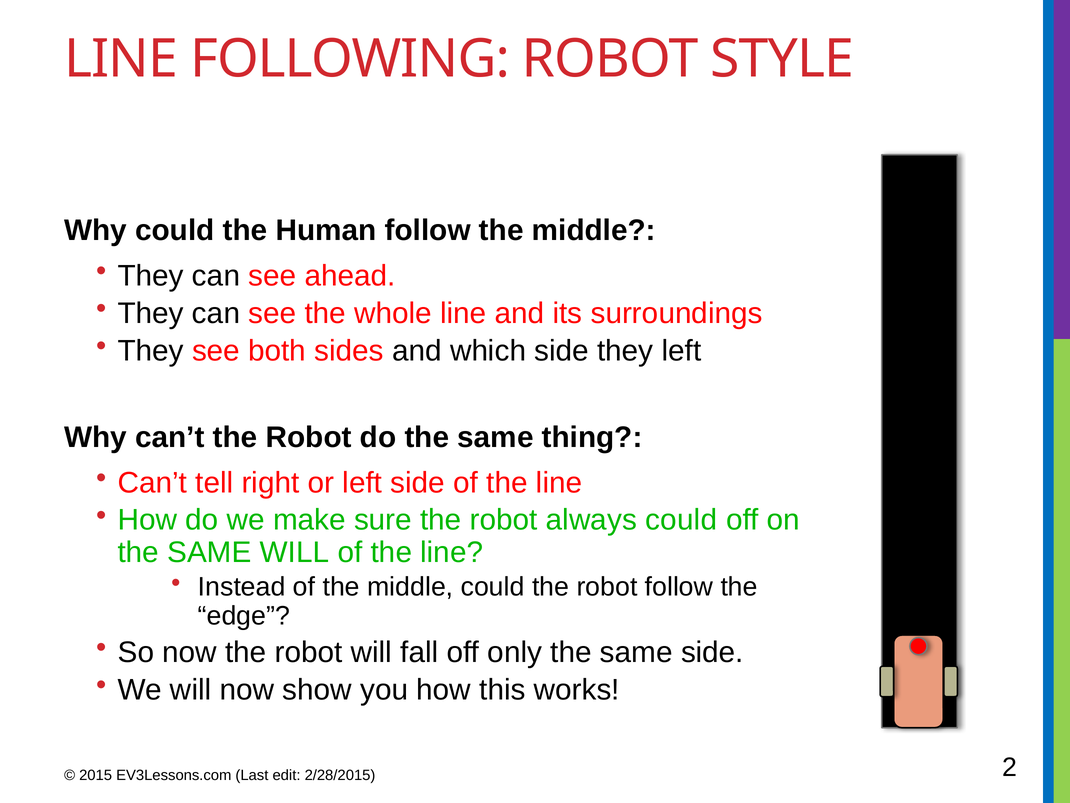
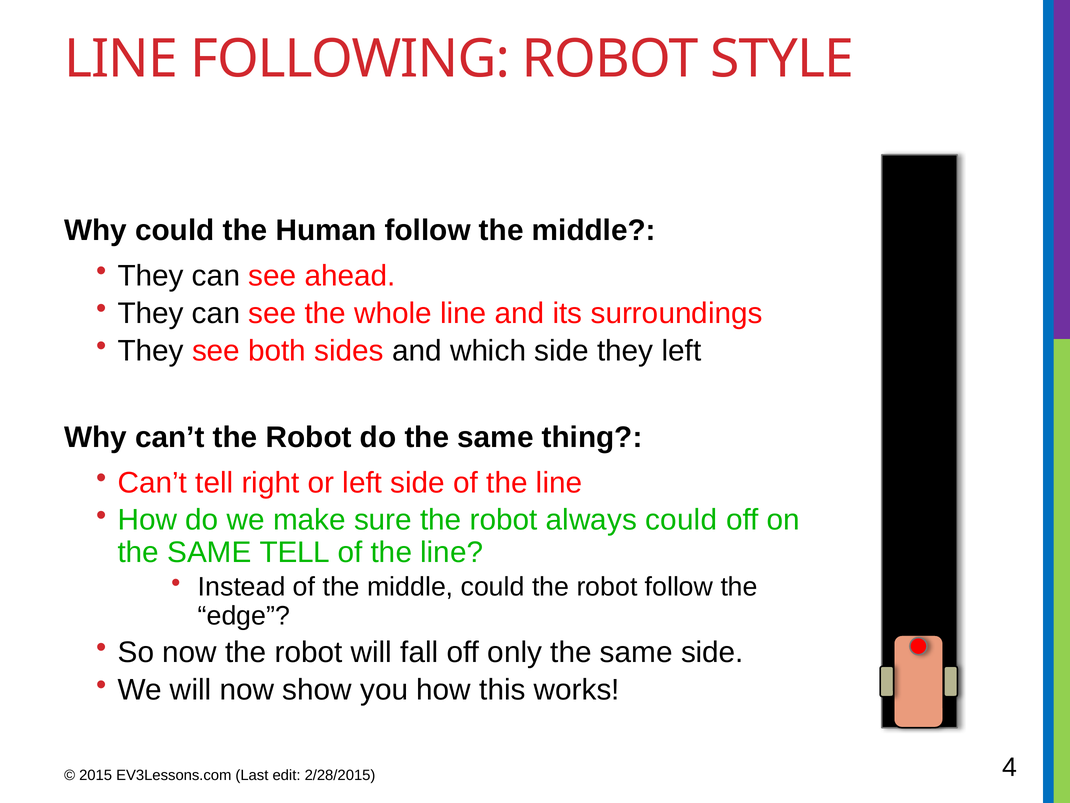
SAME WILL: WILL -> TELL (295, 552)
2: 2 -> 4 (1010, 767)
